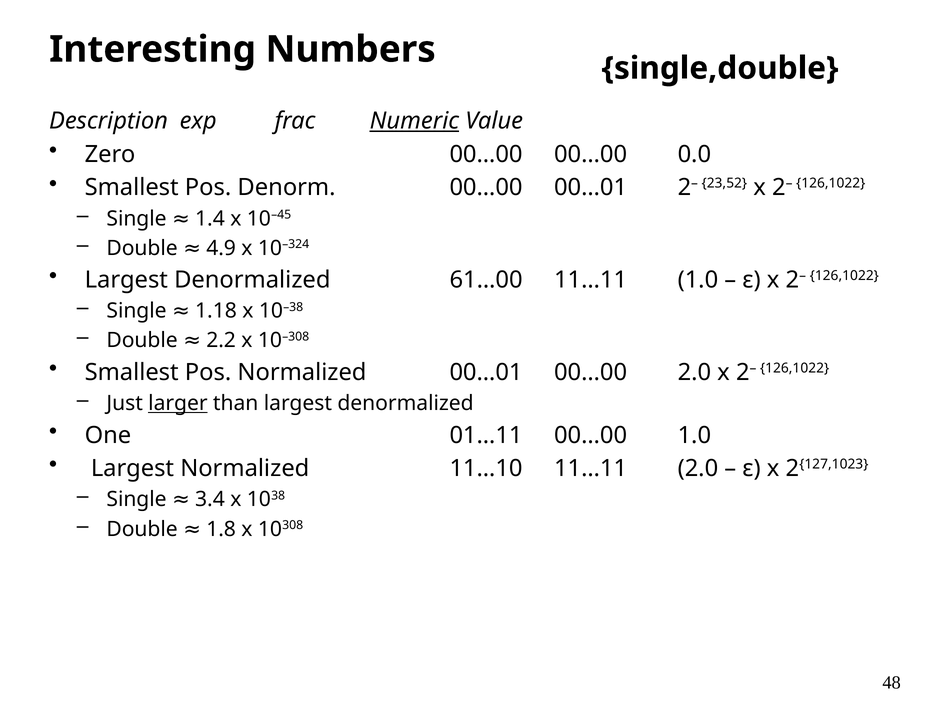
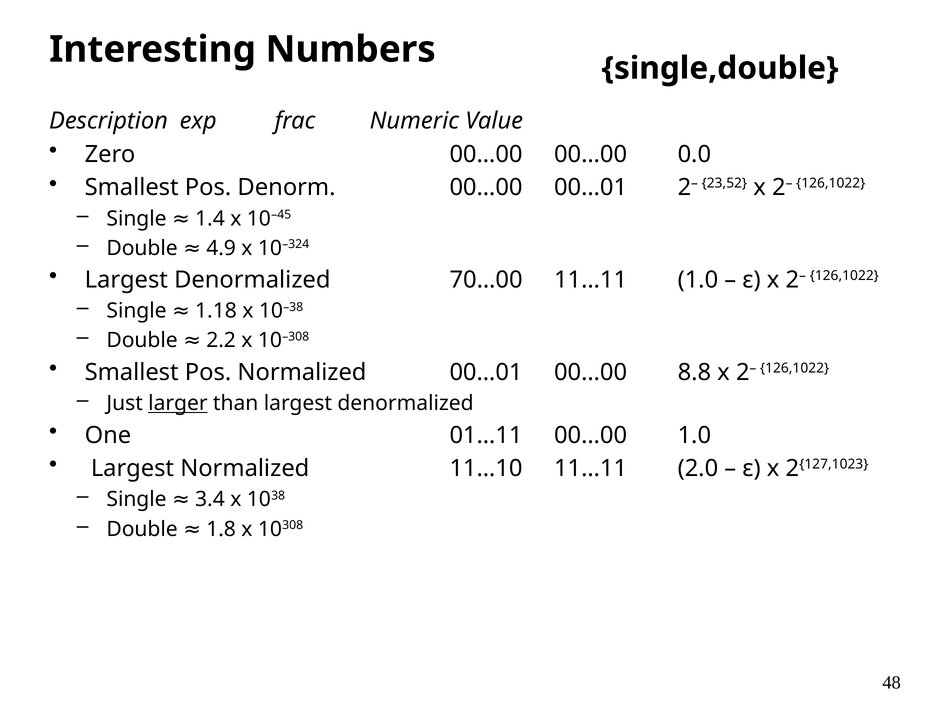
Numeric underline: present -> none (414, 121)
61…00: 61…00 -> 70…00 (486, 280)
00…00 2.0: 2.0 -> 8.8 (694, 372)
